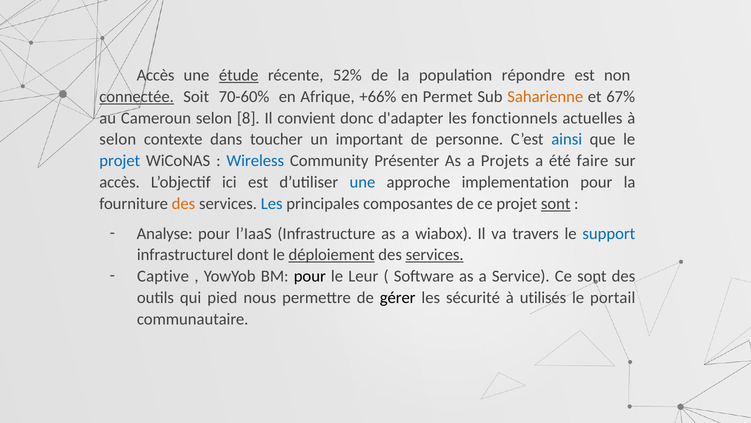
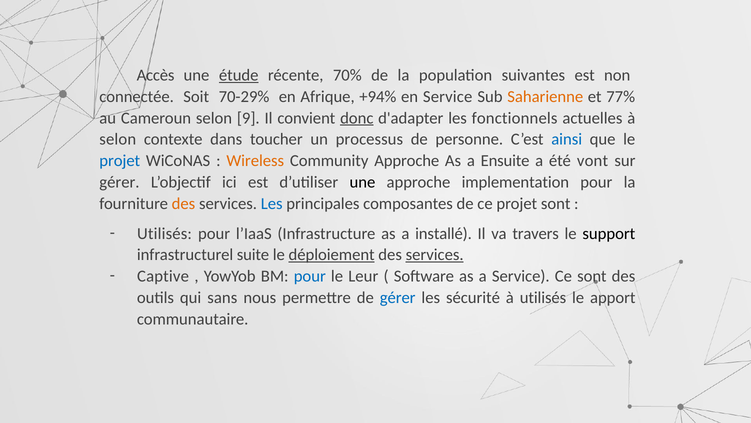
52%: 52% -> 70% (347, 75)
répondre: répondre -> suivantes (533, 75)
connectée underline: present -> none (137, 96)
70-60%: 70-60% -> 70-29% (244, 96)
+66%: +66% -> +94% (378, 96)
en Permet: Permet -> Service (448, 96)
67%: 67% -> 77% (621, 96)
8: 8 -> 9 (248, 118)
donc underline: none -> present (357, 118)
important: important -> processus (369, 139)
Wireless colour: blue -> orange (255, 161)
Community Présenter: Présenter -> Approche (407, 161)
Projets: Projets -> Ensuite (505, 161)
faire: faire -> vont (593, 161)
accès: accès -> gérer (119, 182)
une colour: blue -> black (362, 182)
sont underline: present -> none (556, 204)
Analyse: Analyse -> Utilisés (164, 233)
wiabox: wiabox -> installé (444, 233)
support colour: blue -> black (609, 233)
dont: dont -> suite (253, 255)
pour colour: black -> blue (310, 276)
pied: pied -> sans (222, 297)
gérer colour: black -> blue (398, 297)
portail: portail -> apport (613, 297)
